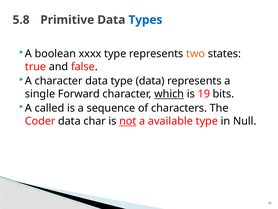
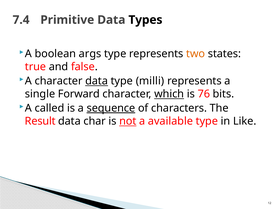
5.8: 5.8 -> 7.4 (21, 20)
Types colour: blue -> black (145, 20)
xxxx: xxxx -> args (90, 54)
data underline: none -> present (97, 81)
type data: data -> milli (150, 81)
19: 19 -> 76 (204, 94)
sequence underline: none -> present (111, 108)
Coder: Coder -> Result (40, 121)
Null: Null -> Like (245, 121)
